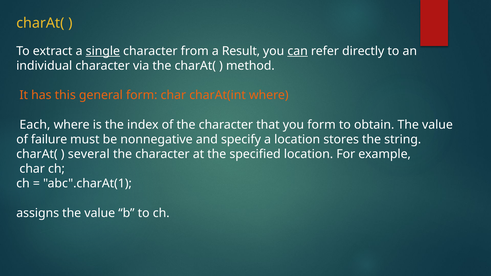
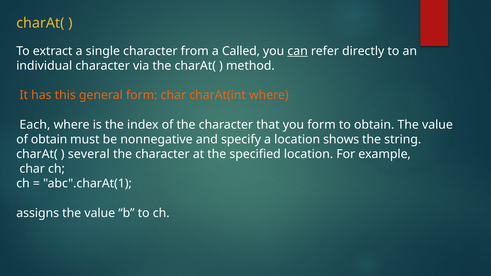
single underline: present -> none (103, 51)
Result: Result -> Called (241, 51)
of failure: failure -> obtain (49, 139)
stores: stores -> shows (341, 139)
